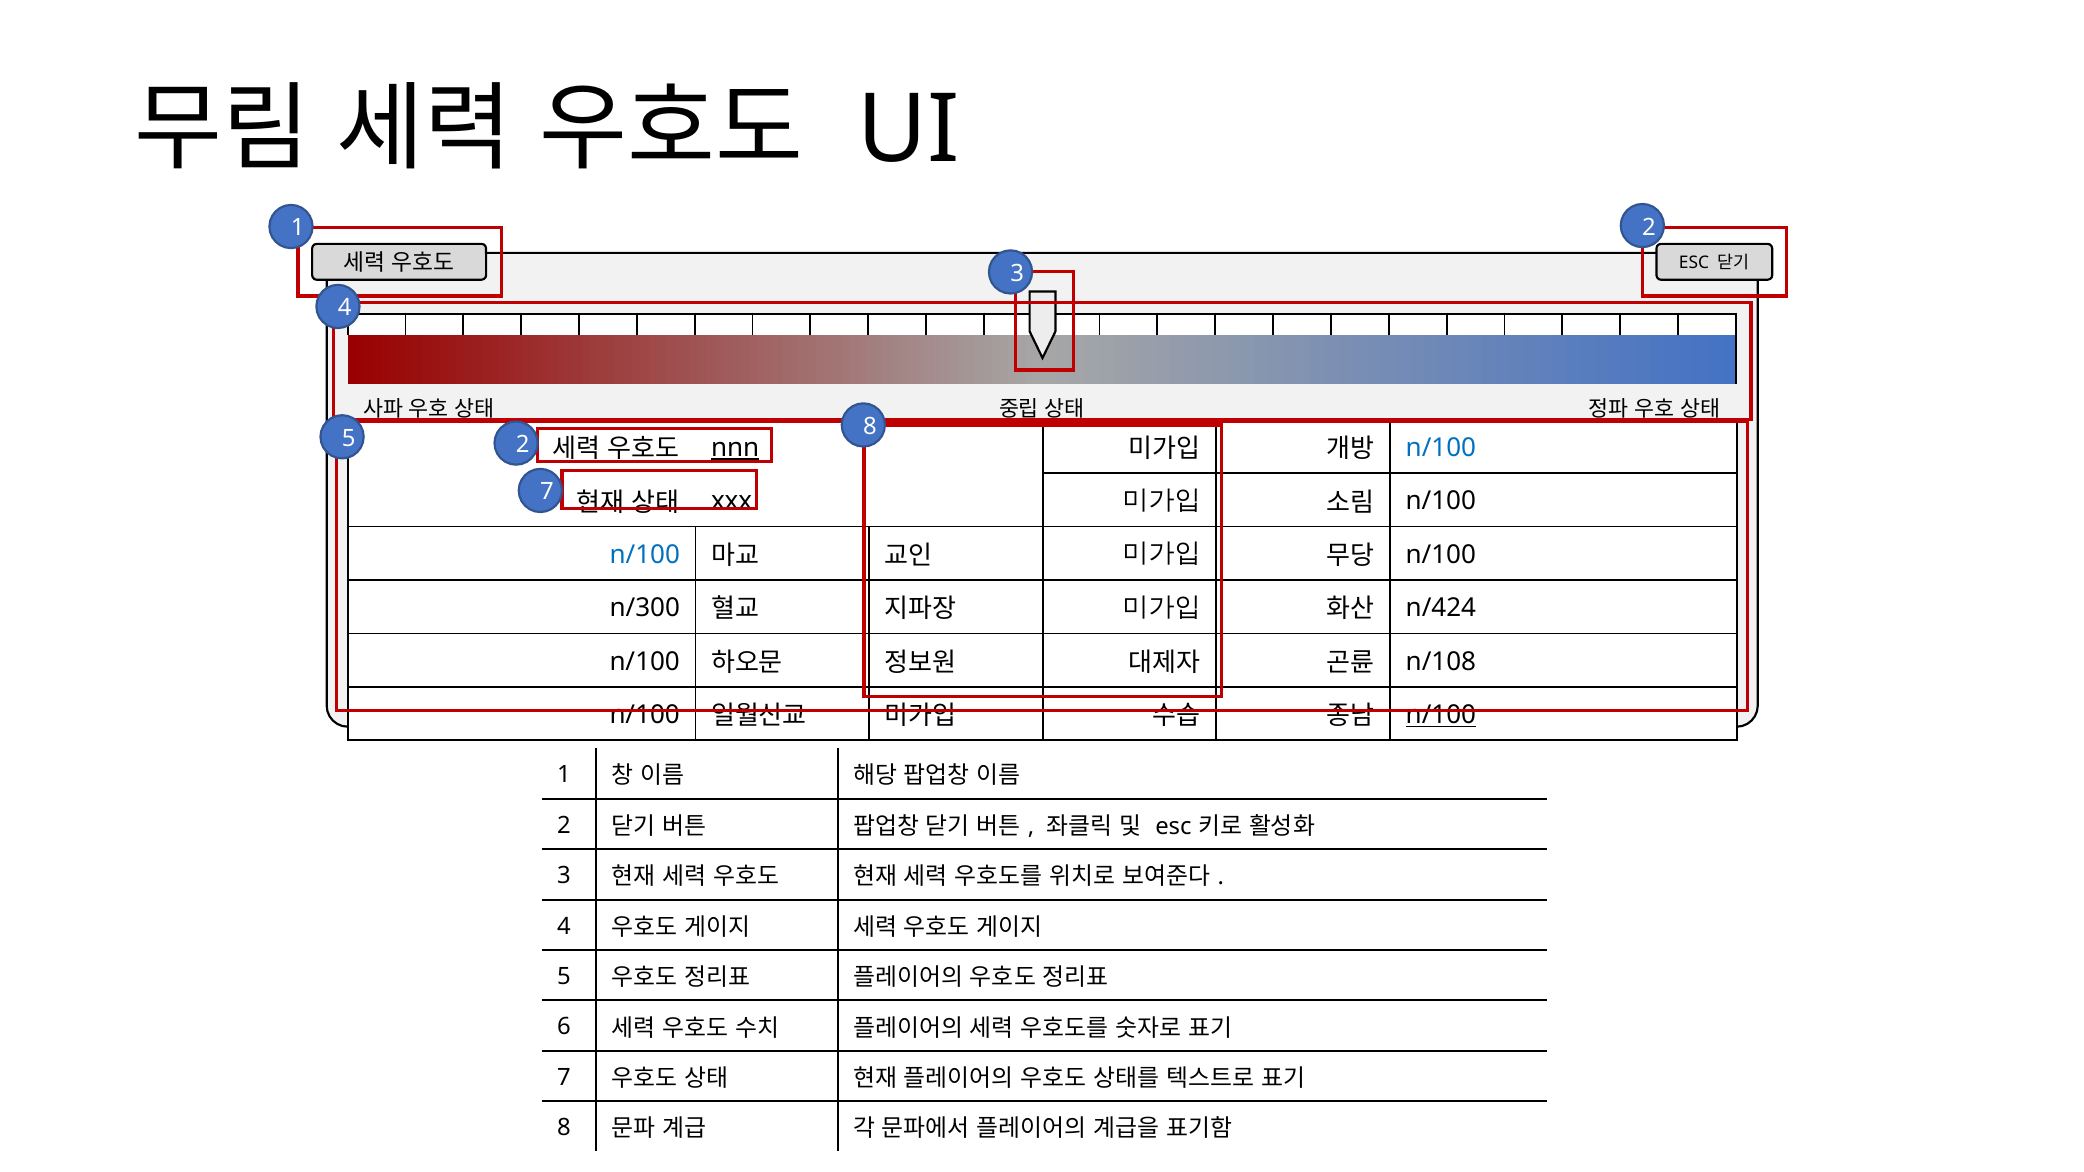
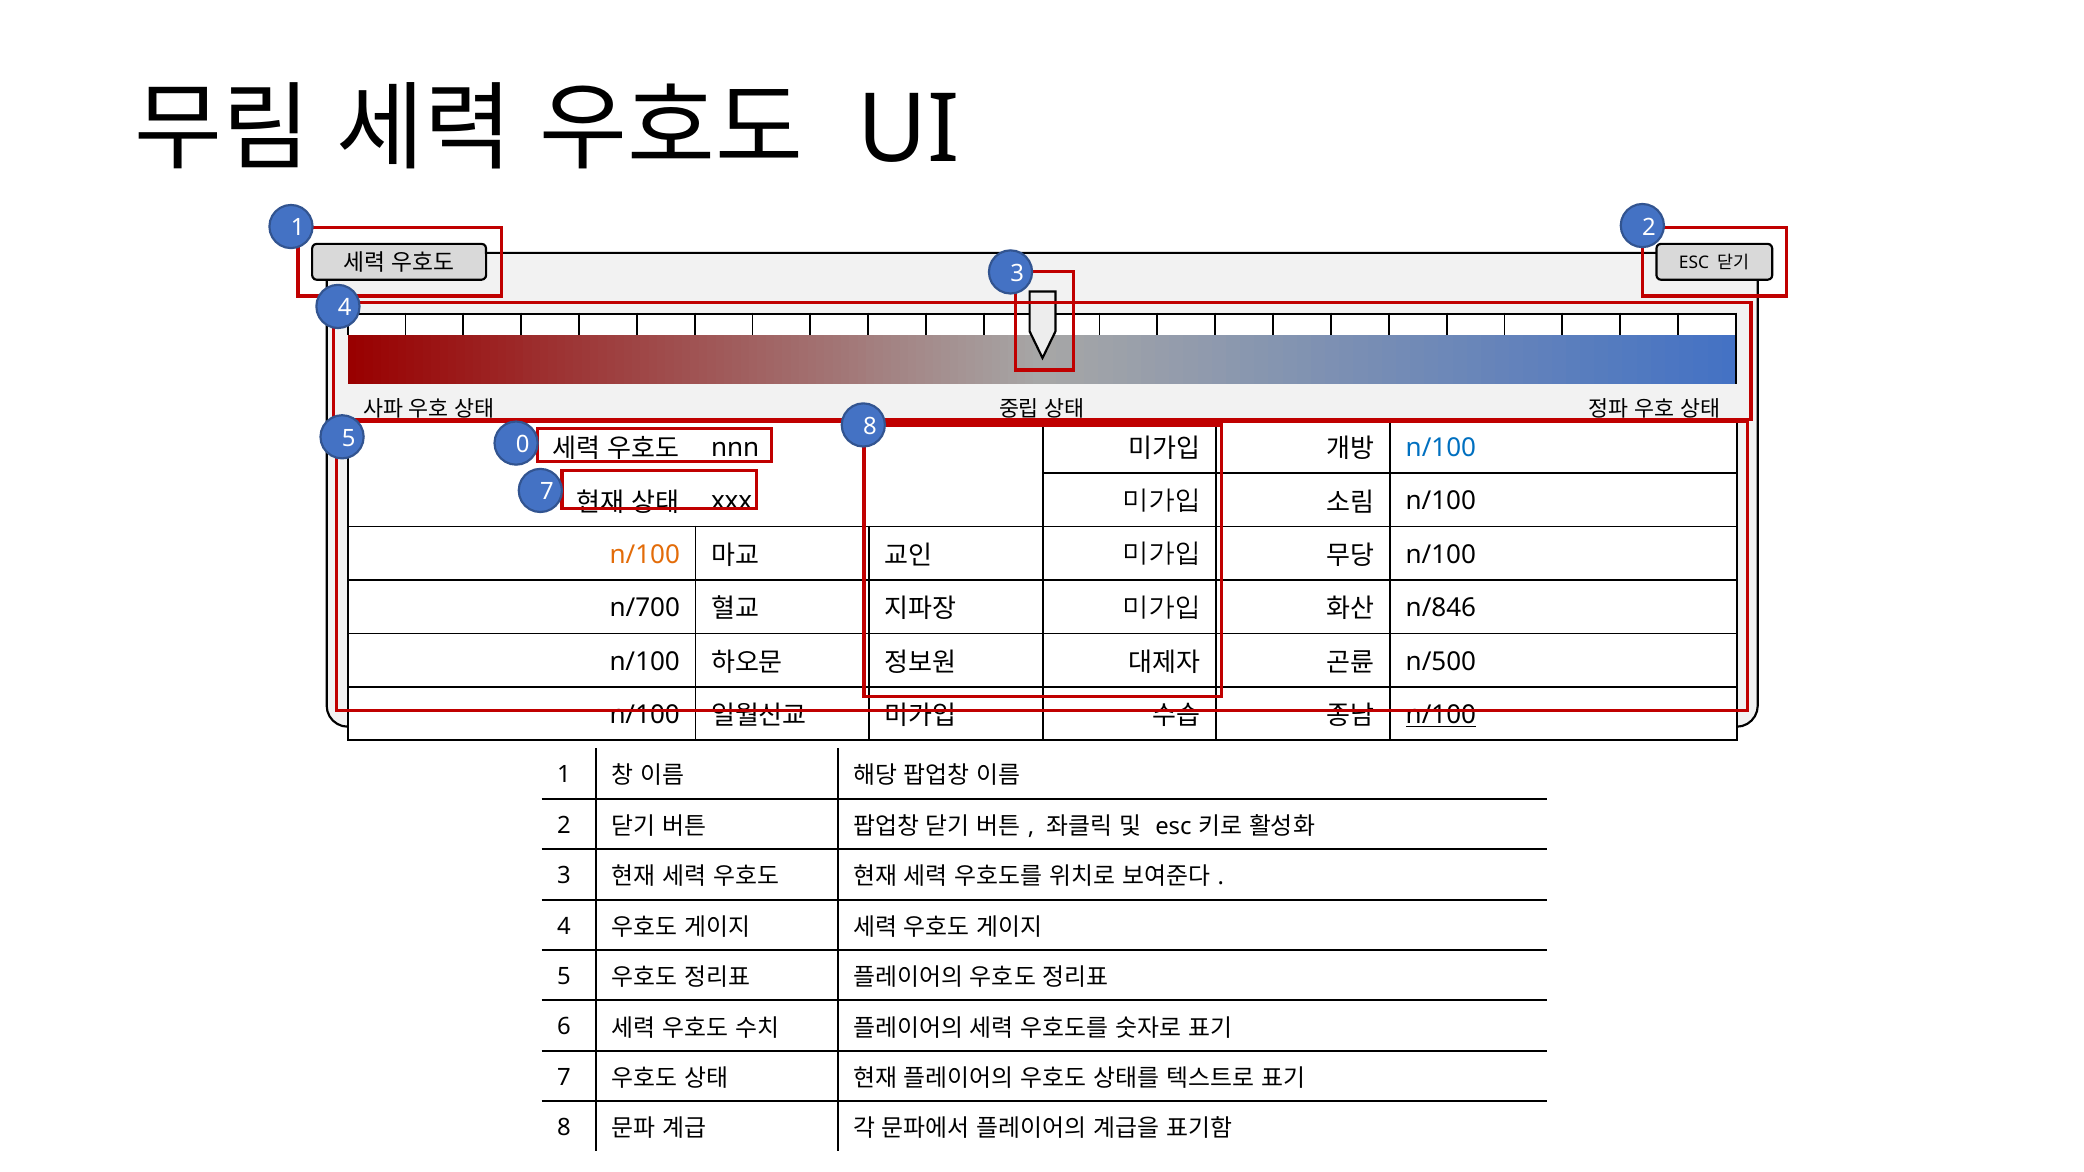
5 2: 2 -> 0 (523, 445)
nnn underline: present -> none (735, 448)
n/100 colour: blue -> orange (645, 555)
n/300: n/300 -> n/700 (645, 608)
n/424: n/424 -> n/846 (1441, 608)
n/108: n/108 -> n/500 (1441, 662)
